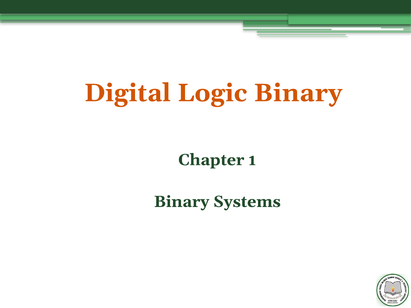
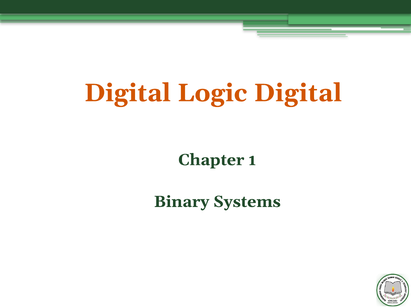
Logic Binary: Binary -> Digital (298, 93)
